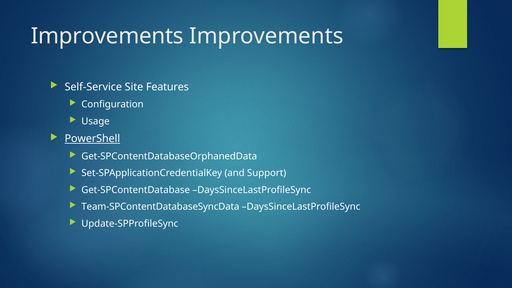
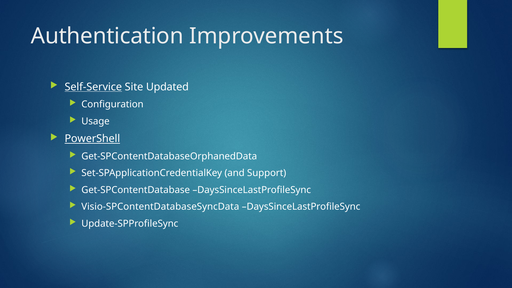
Improvements: Improvements -> Authentication (107, 36)
Self-Service underline: none -> present (93, 87)
Features: Features -> Updated (167, 87)
Team-SPContentDatabaseSyncData: Team-SPContentDatabaseSyncData -> Visio-SPContentDatabaseSyncData (160, 207)
